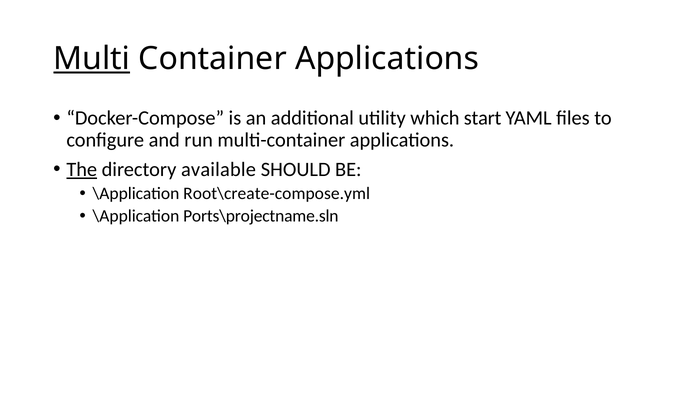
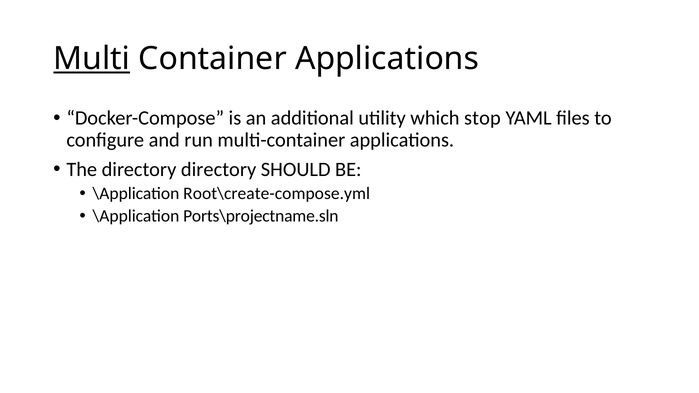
start: start -> stop (482, 118)
The underline: present -> none (82, 170)
directory available: available -> directory (219, 170)
